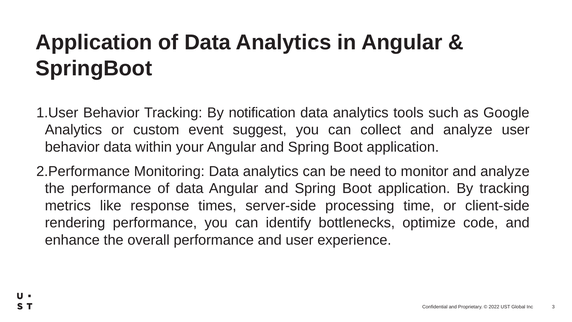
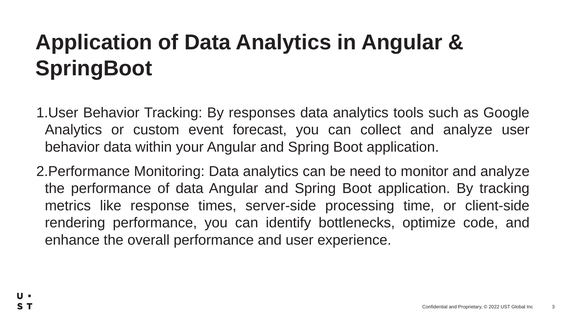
notification: notification -> responses (262, 113)
suggest: suggest -> forecast (260, 130)
